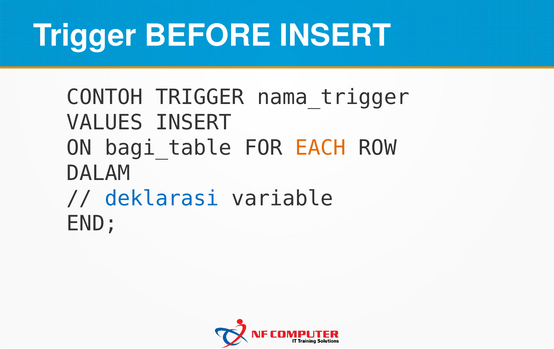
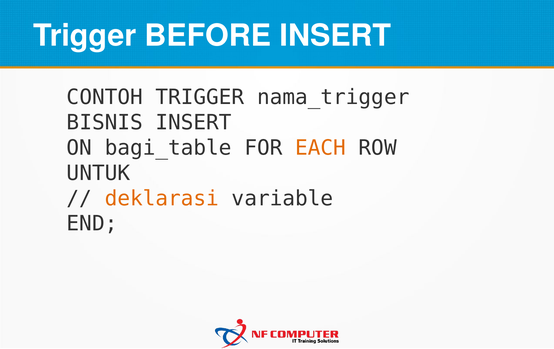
VALUES: VALUES -> BISNIS (105, 122)
DALAM: DALAM -> UNTUK (98, 173)
deklarasi colour: blue -> orange (162, 198)
